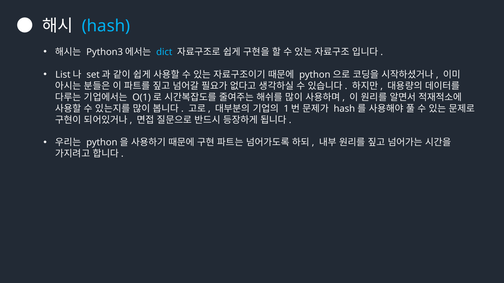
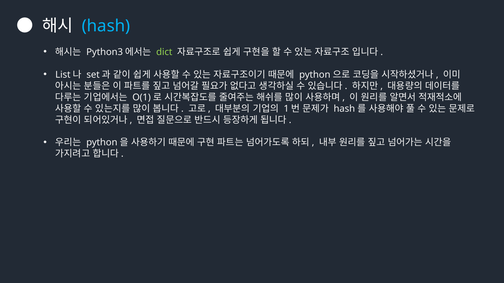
dict colour: light blue -> light green (164, 52)
